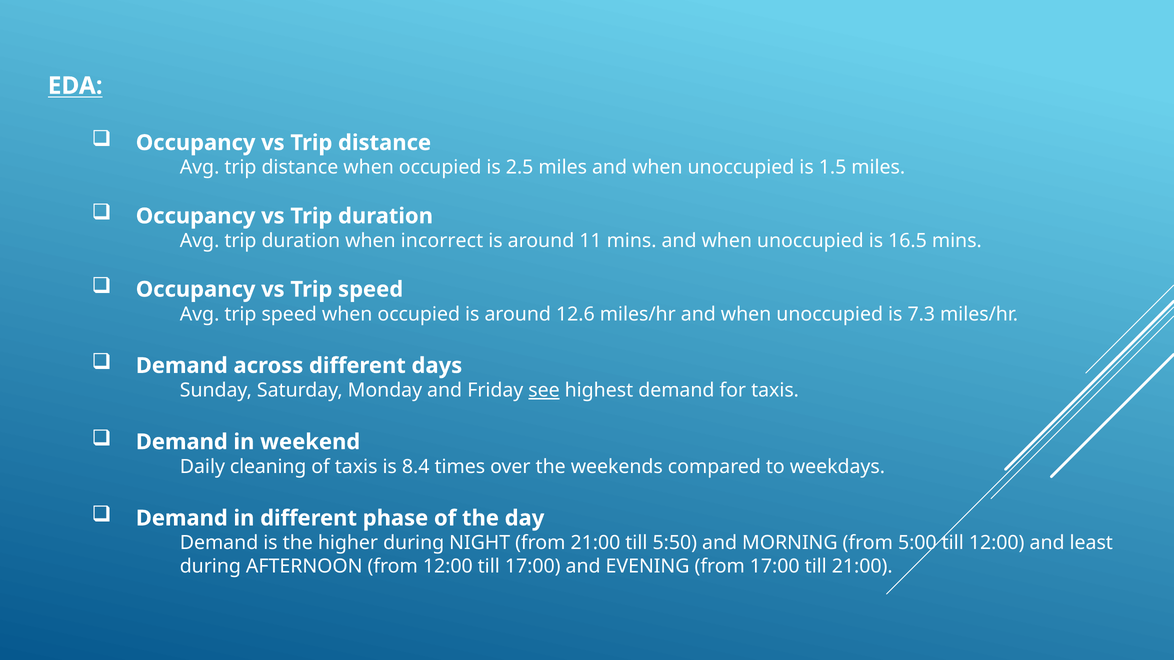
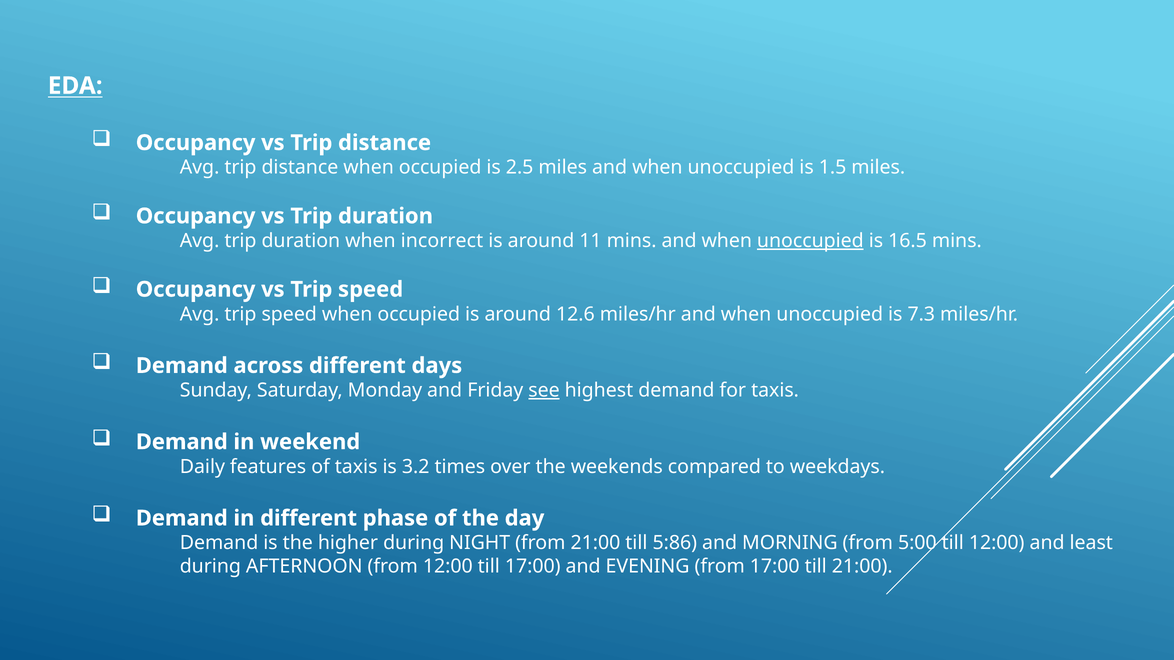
unoccupied underline: none -> present (810, 241)
cleaning: cleaning -> features (268, 467)
8.4: 8.4 -> 3.2 (416, 467)
5:50: 5:50 -> 5:86 (675, 543)
